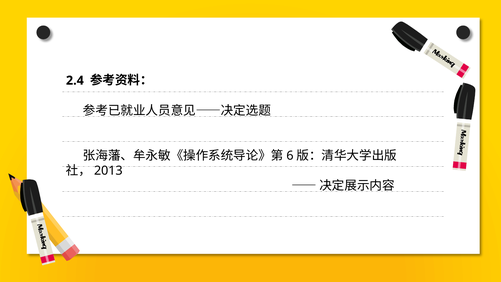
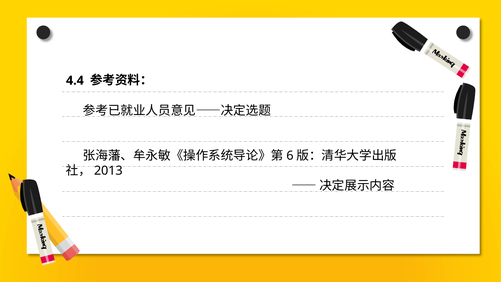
2.4: 2.4 -> 4.4 (75, 80)
